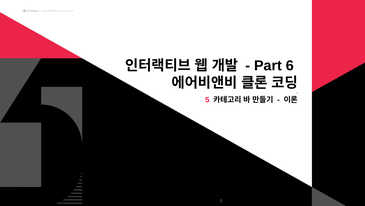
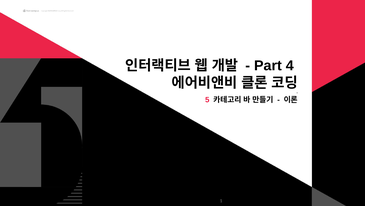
6: 6 -> 4 (290, 66)
